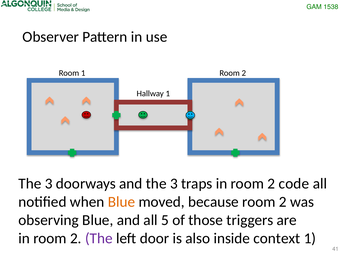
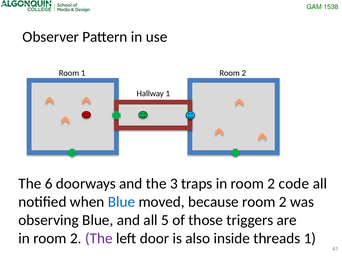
3: 3 -> 6 (49, 184)
Blue colour: orange -> blue (121, 202)
context: context -> threads (277, 239)
